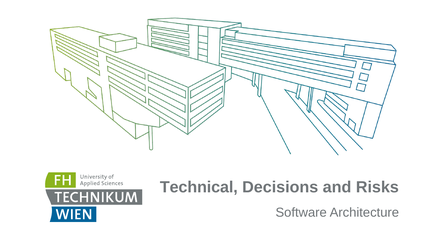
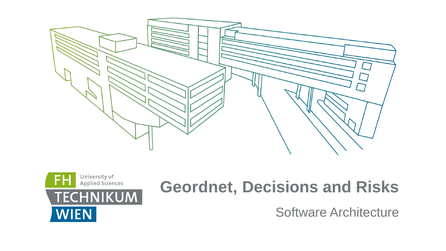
Technical: Technical -> Geordnet (199, 187)
